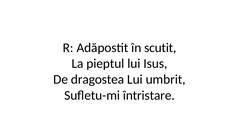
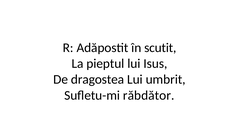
întristare: întristare -> răbdător (149, 96)
